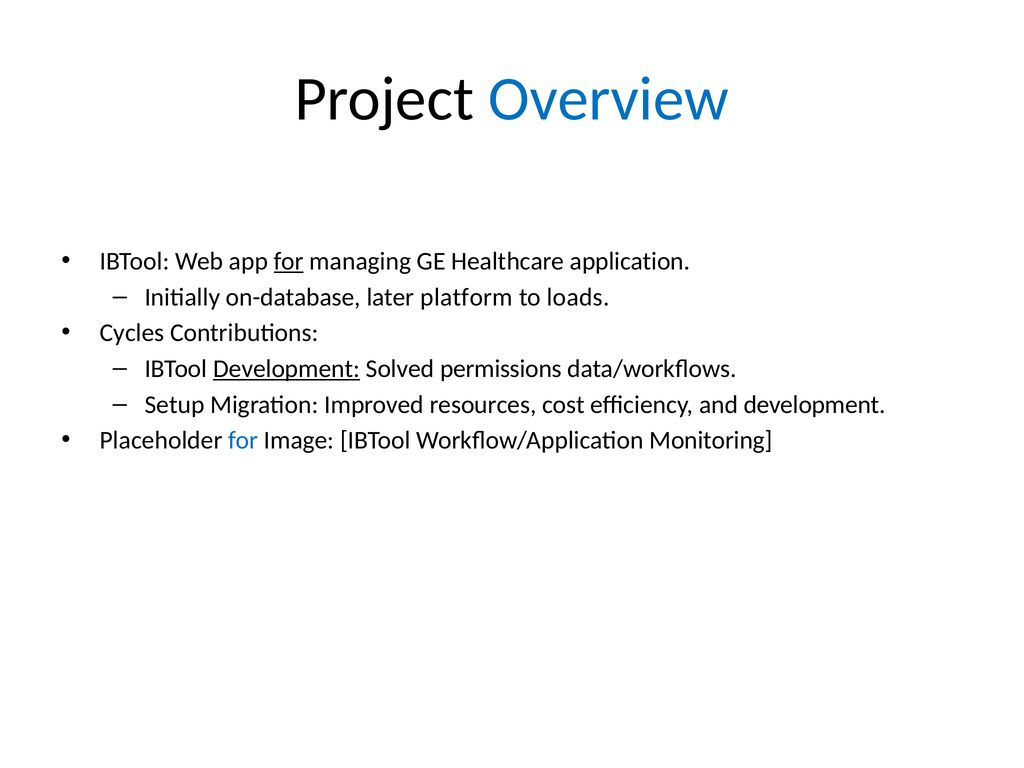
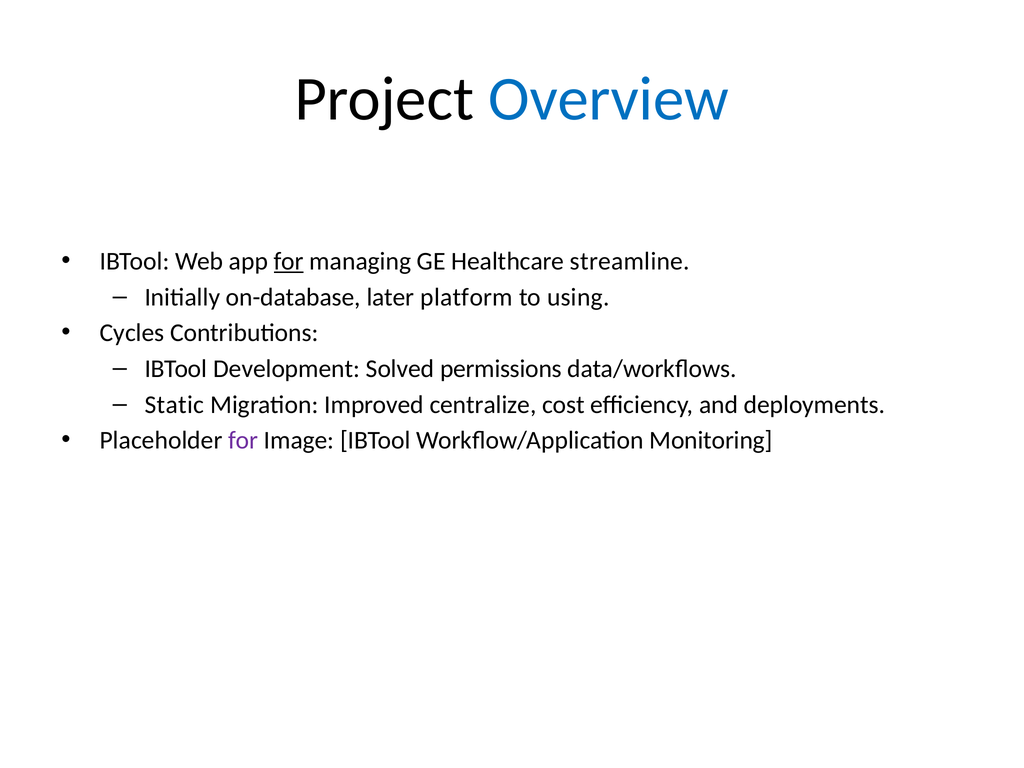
application: application -> streamline (630, 261)
loads: loads -> using (578, 297)
Development underline: present -> none (287, 369)
Setup: Setup -> Static (174, 405)
resources: resources -> centralize (483, 405)
and development: development -> deployments (814, 405)
for colour: blue -> purple (243, 440)
